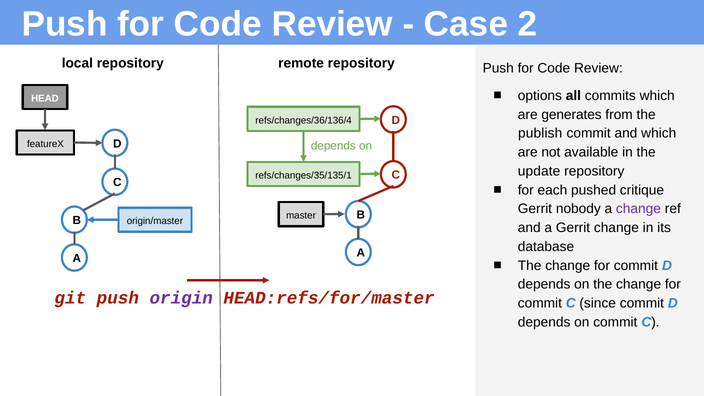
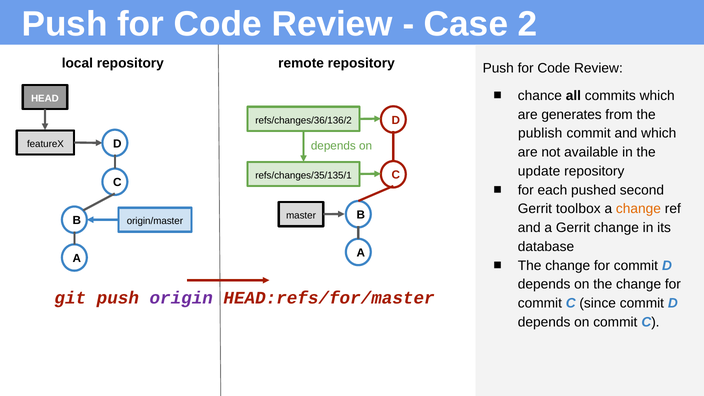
options: options -> chance (540, 96)
refs/changes/36/136/4: refs/changes/36/136/4 -> refs/changes/36/136/2 (304, 120)
critique: critique -> second (642, 190)
nobody: nobody -> toolbox (578, 209)
change colour: purple -> orange (638, 209)
